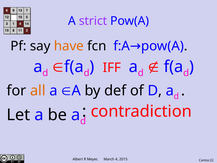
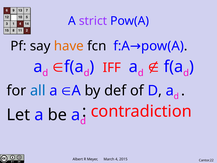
all colour: orange -> blue (38, 90)
